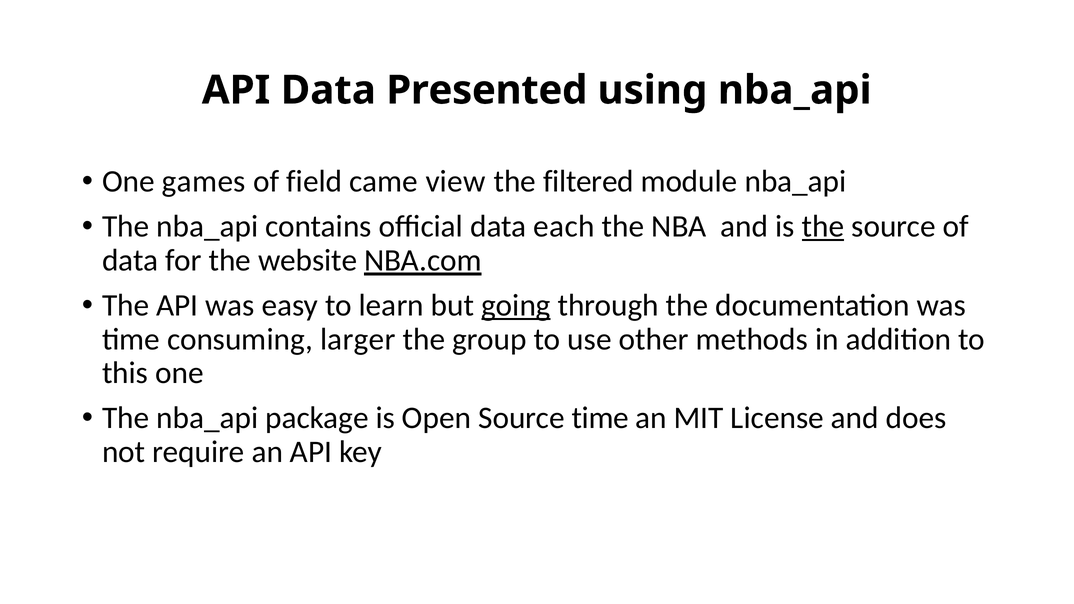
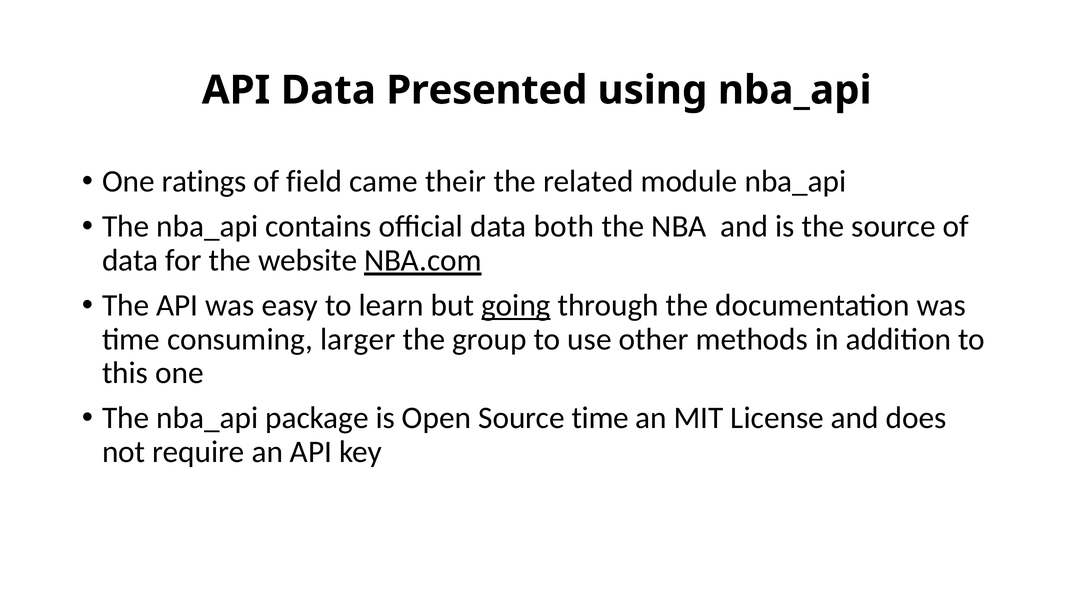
games: games -> ratings (204, 182)
view: view -> their (456, 182)
filtered: filtered -> related (588, 182)
each: each -> both (564, 227)
the underline: present -> none (823, 227)
